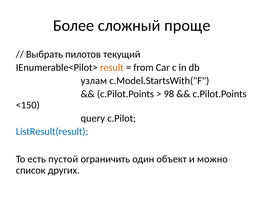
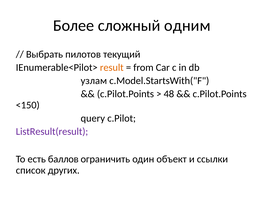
проще: проще -> одним (187, 26)
98: 98 -> 48 (169, 94)
ListResult(result colour: blue -> purple (52, 131)
пустой: пустой -> баллов (63, 159)
можно: можно -> ссылки (212, 159)
